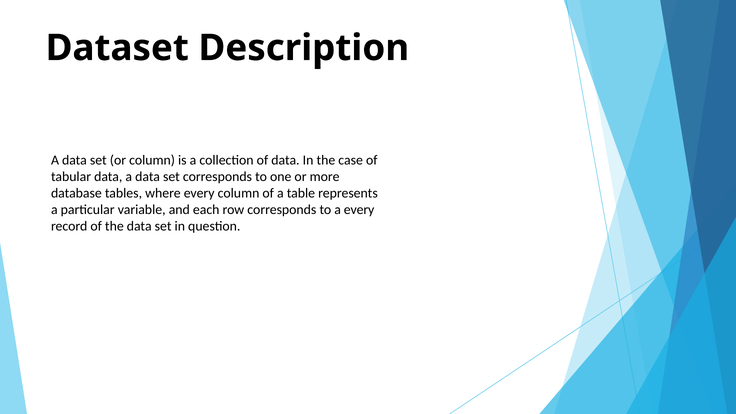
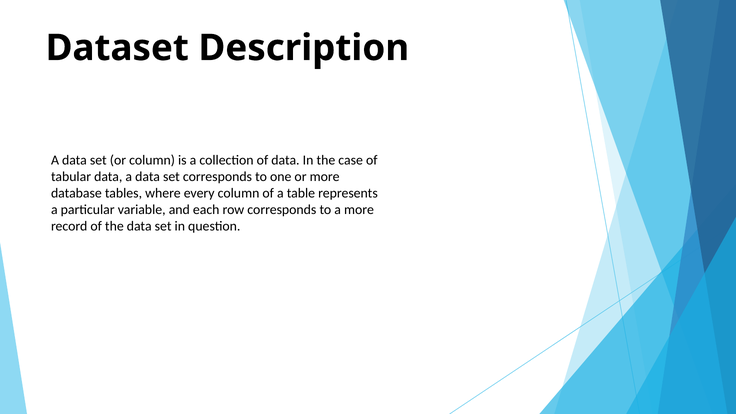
a every: every -> more (359, 210)
